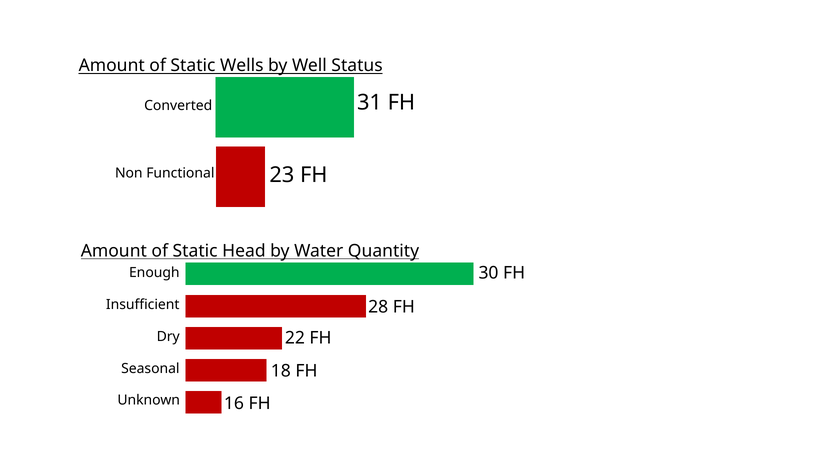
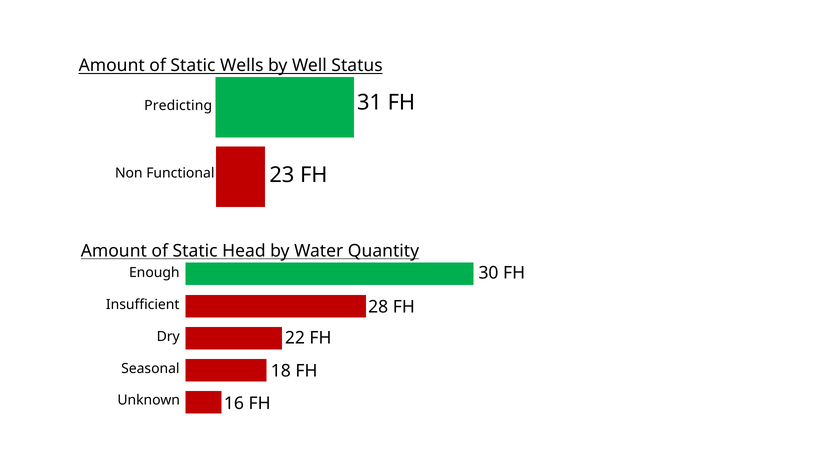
Converted: Converted -> Predicting (178, 106)
